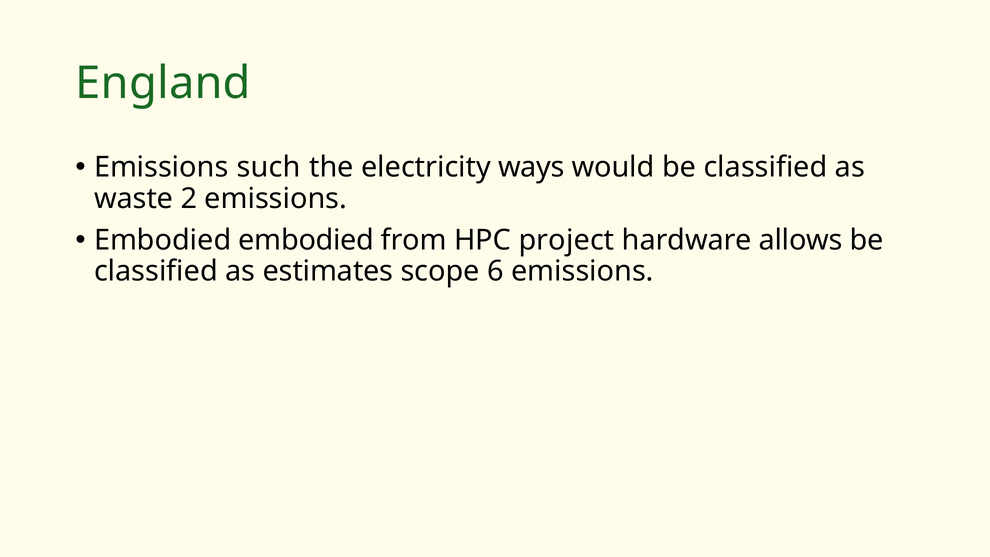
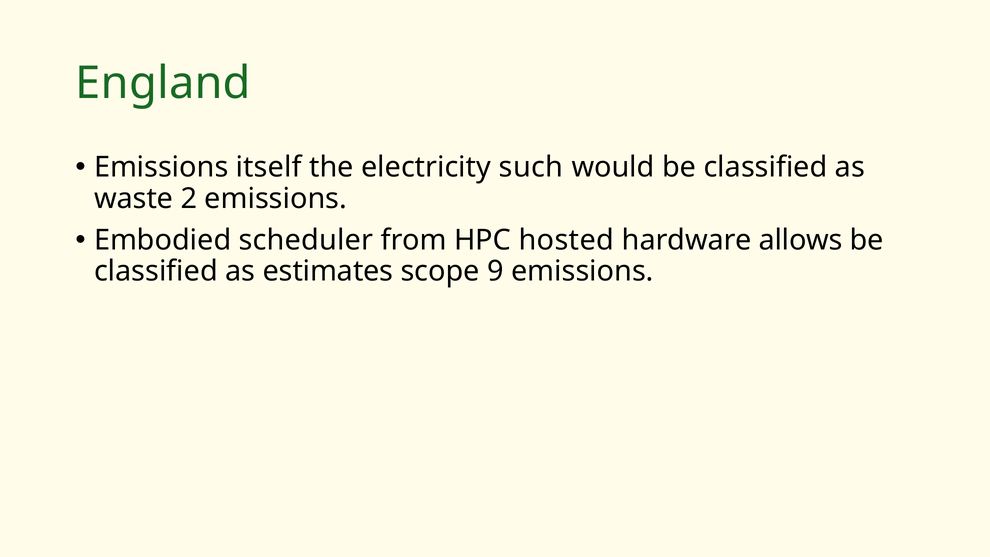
such: such -> itself (269, 167)
ways: ways -> such (531, 167)
Embodied embodied: embodied -> scheduler (306, 240)
project: project -> hosted (566, 240)
6: 6 -> 9 (495, 271)
